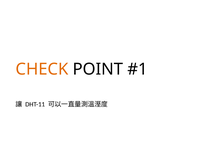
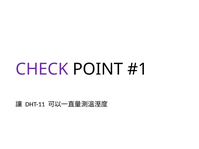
CHECK colour: orange -> purple (42, 69)
